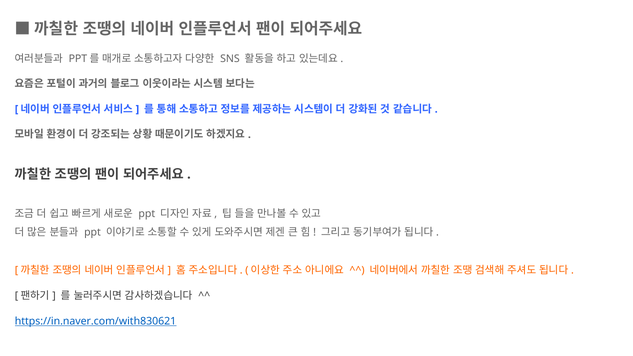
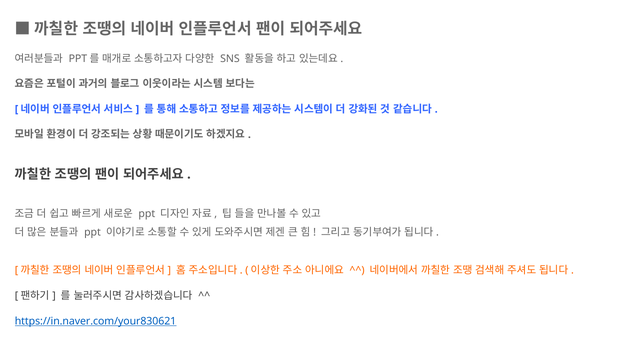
https://in.naver.com/with830621: https://in.naver.com/with830621 -> https://in.naver.com/your830621 (96, 321)
